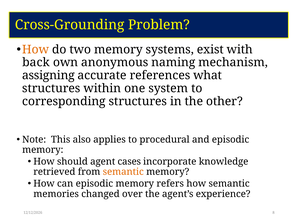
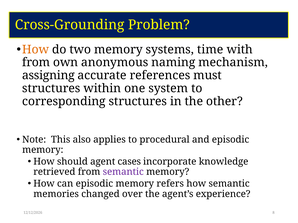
exist: exist -> time (210, 50)
back: back -> from (36, 63)
what: what -> must (208, 76)
semantic colour: orange -> purple (123, 172)
